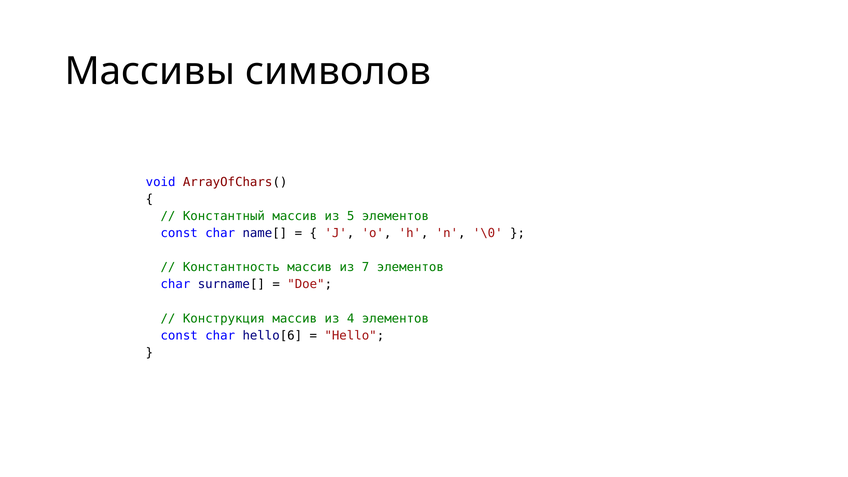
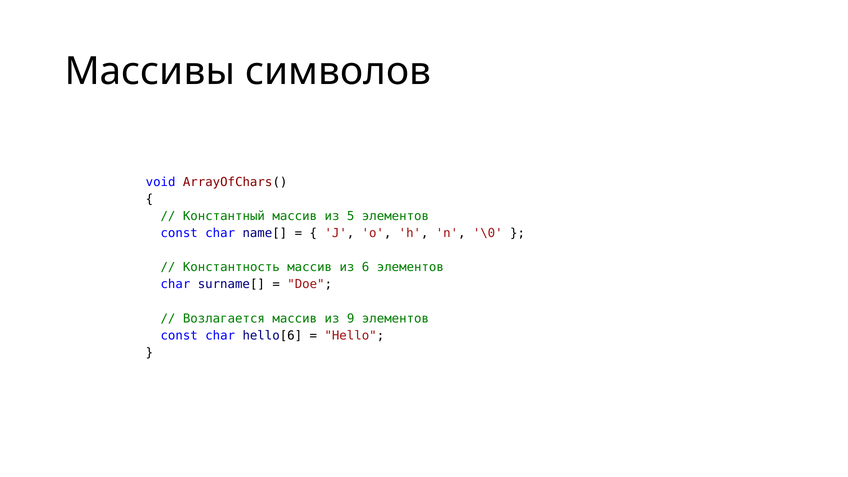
7: 7 -> 6 (366, 267)
Конструкция: Конструкция -> Возлагается (224, 318)
4: 4 -> 9 (351, 318)
